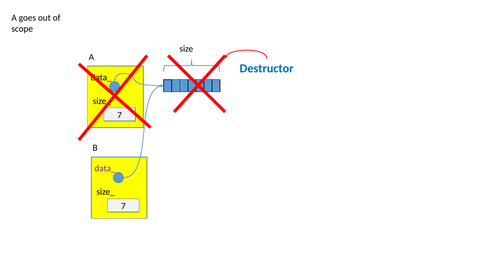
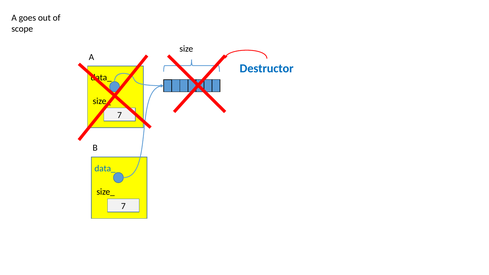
data_ colour: purple -> blue (105, 169)
